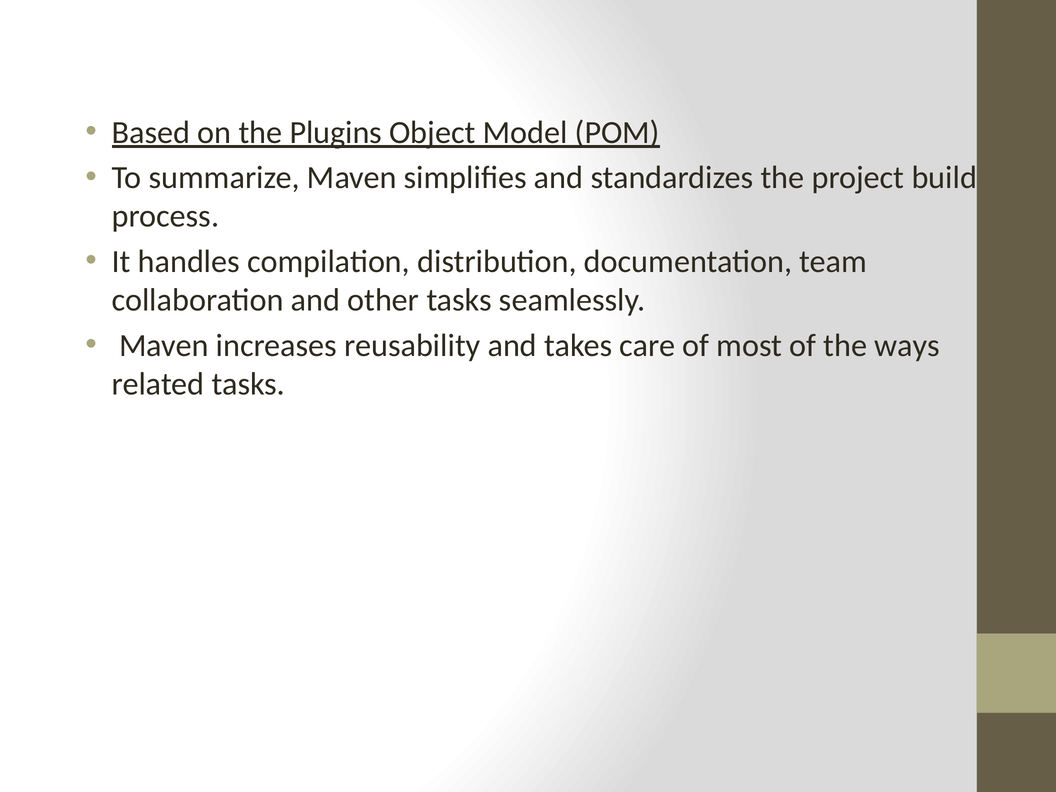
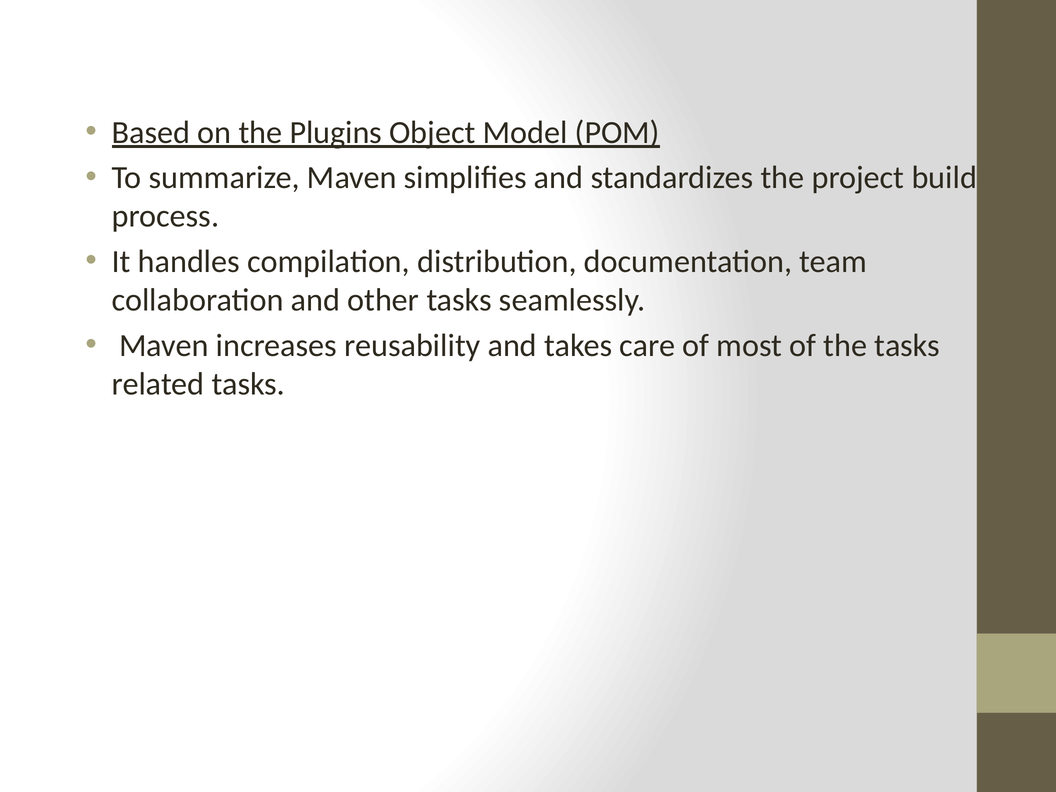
the ways: ways -> tasks (907, 345)
